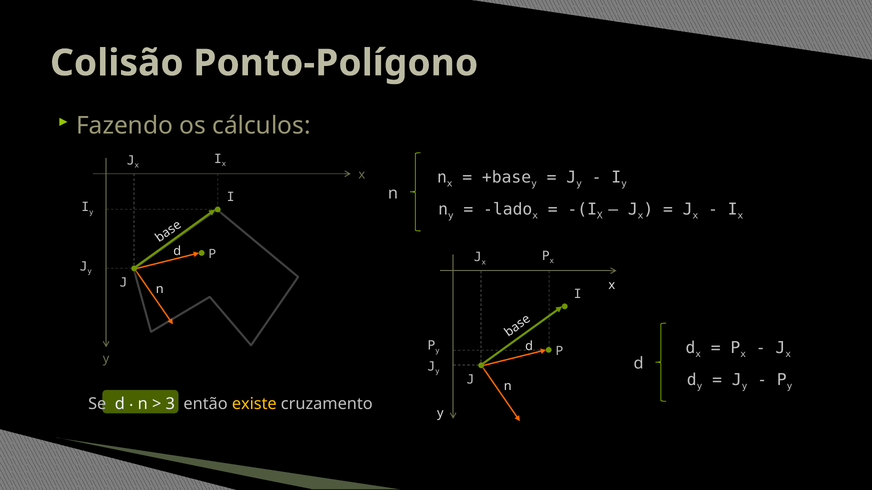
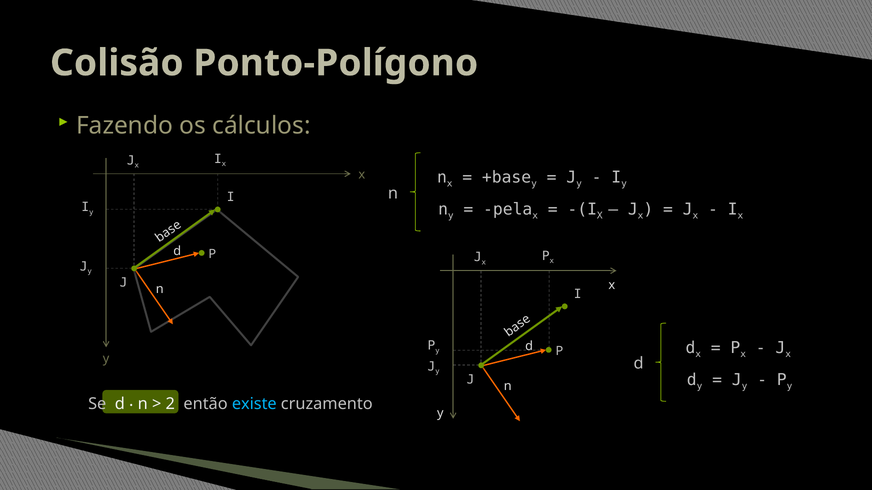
lado: lado -> pela (508, 209)
3: 3 -> 2 (170, 404)
existe colour: yellow -> light blue (254, 404)
